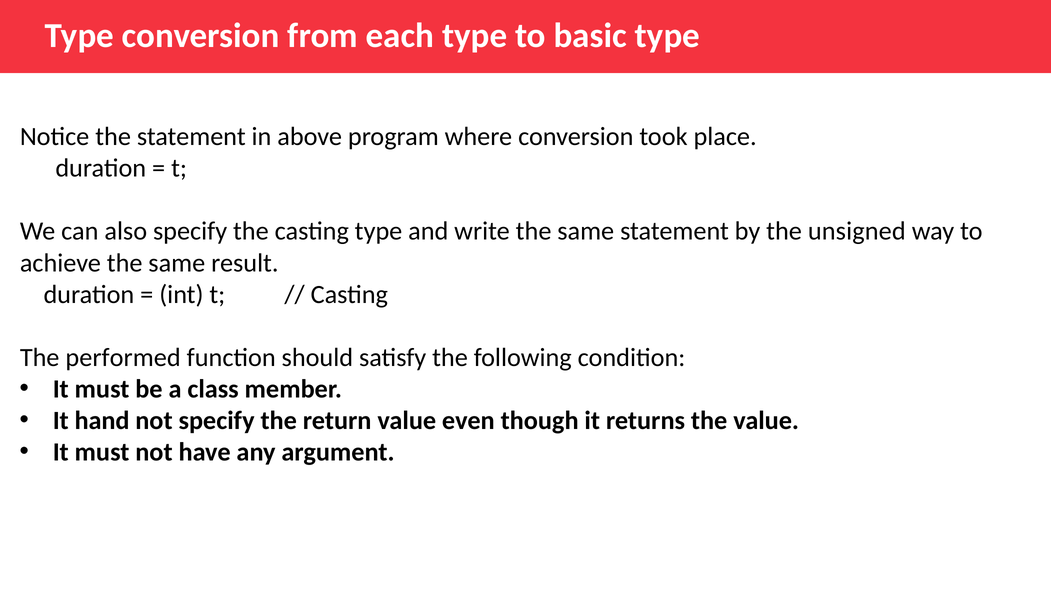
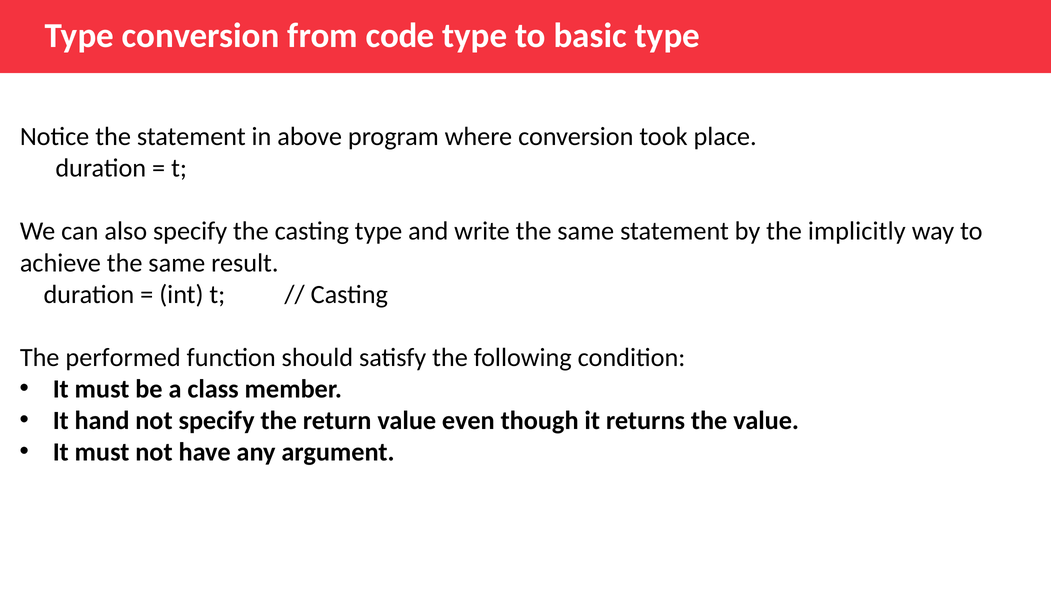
each: each -> code (400, 36)
unsigned: unsigned -> implicitly (857, 231)
